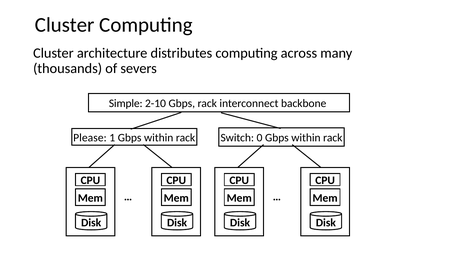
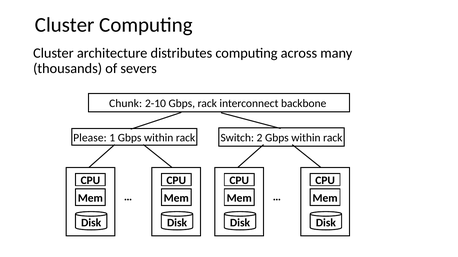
Simple: Simple -> Chunk (126, 104)
0: 0 -> 2 (260, 138)
